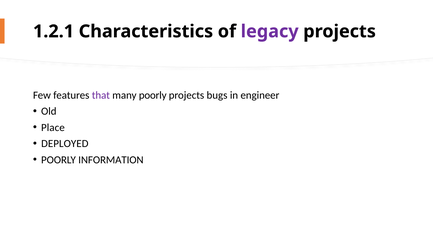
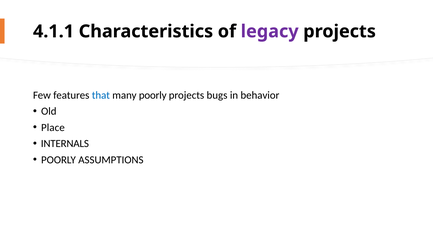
1.2.1: 1.2.1 -> 4.1.1 (54, 31)
that colour: purple -> blue (101, 95)
engineer: engineer -> behavior (260, 95)
DEPLOYED: DEPLOYED -> INTERNALS (65, 144)
INFORMATION: INFORMATION -> ASSUMPTIONS (111, 160)
